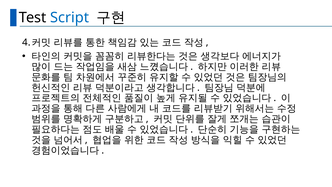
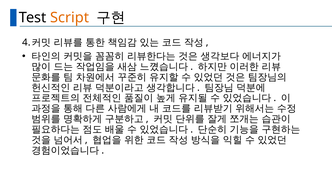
Script colour: blue -> orange (70, 17)
